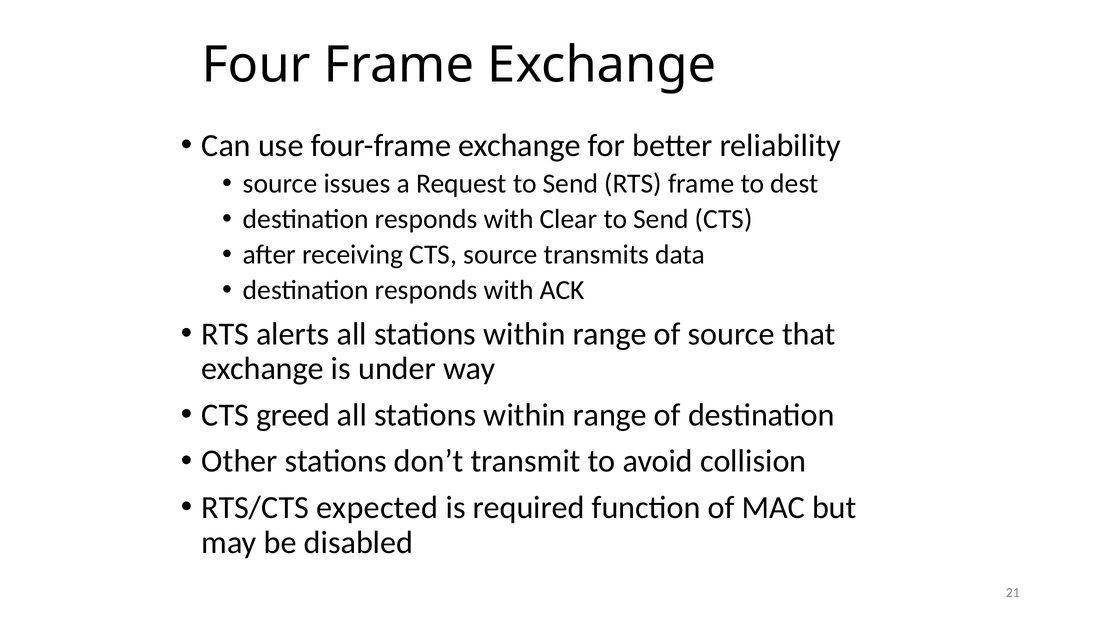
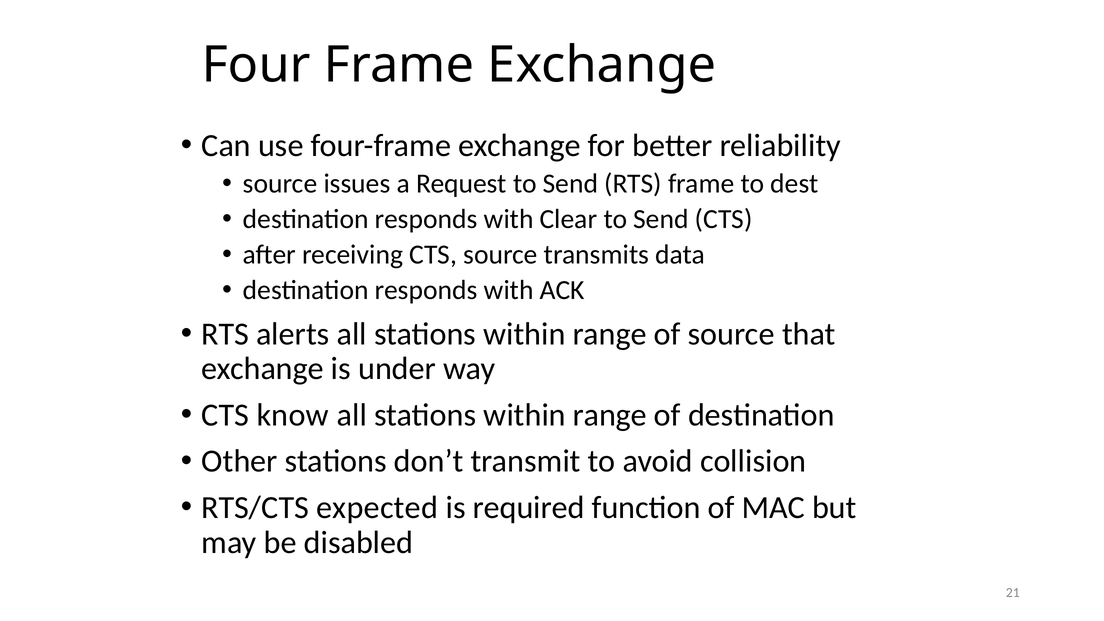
greed: greed -> know (293, 415)
